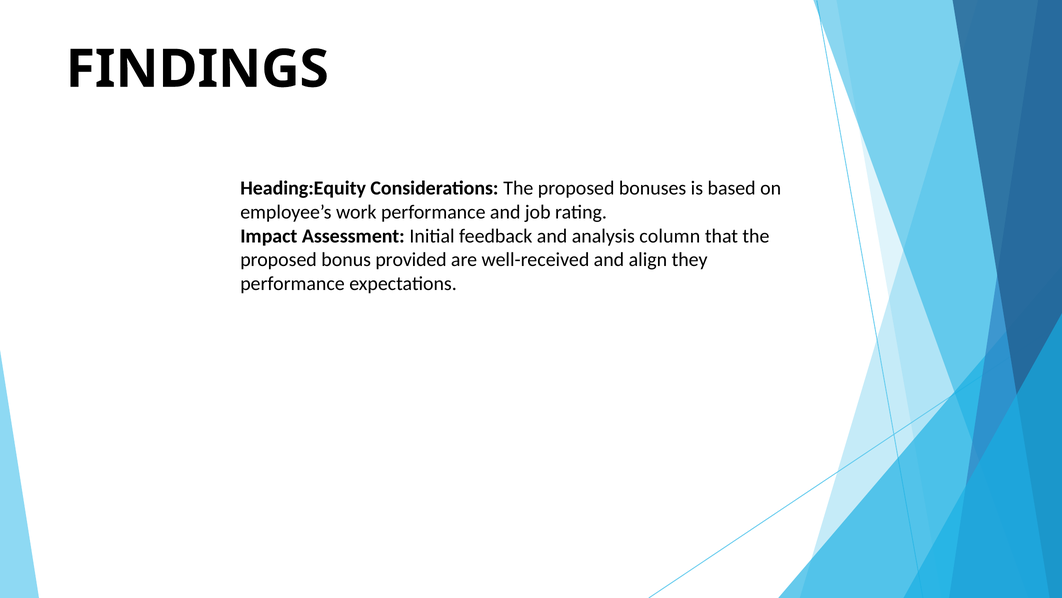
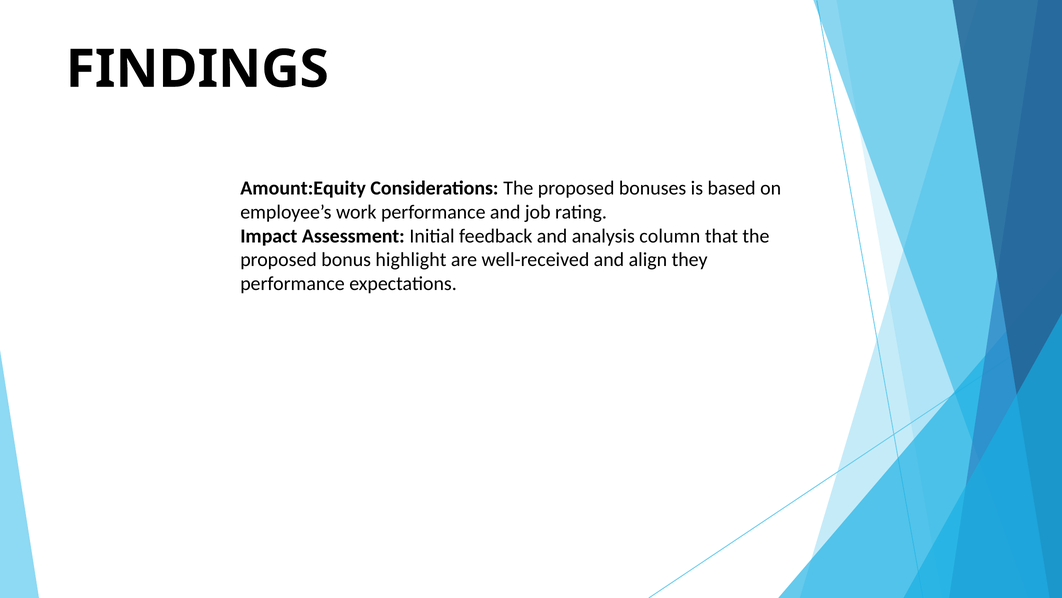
Heading:Equity: Heading:Equity -> Amount:Equity (303, 188)
provided: provided -> highlight (411, 260)
